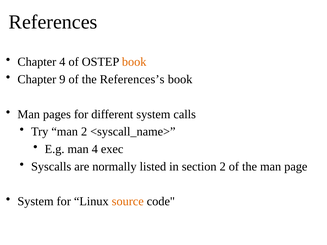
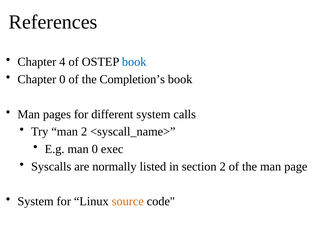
book colour: orange -> blue (134, 62)
Chapter 9: 9 -> 0 (62, 79)
References’s: References’s -> Completion’s (132, 79)
man 4: 4 -> 0 (95, 149)
